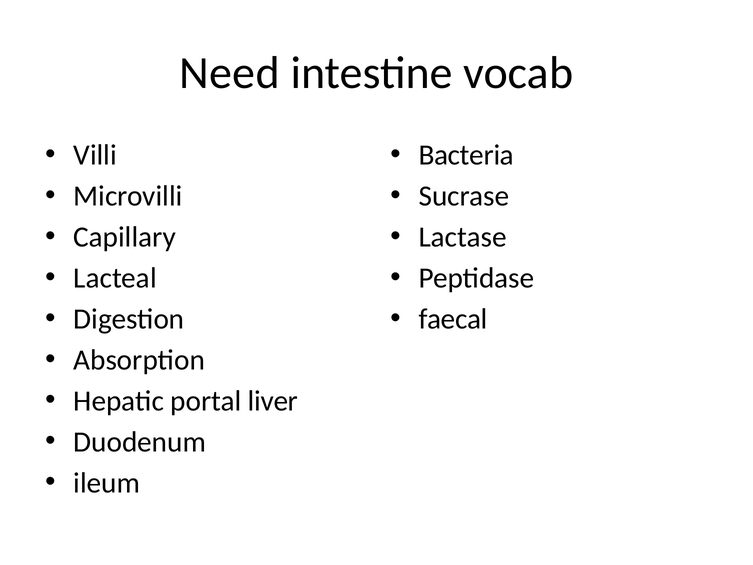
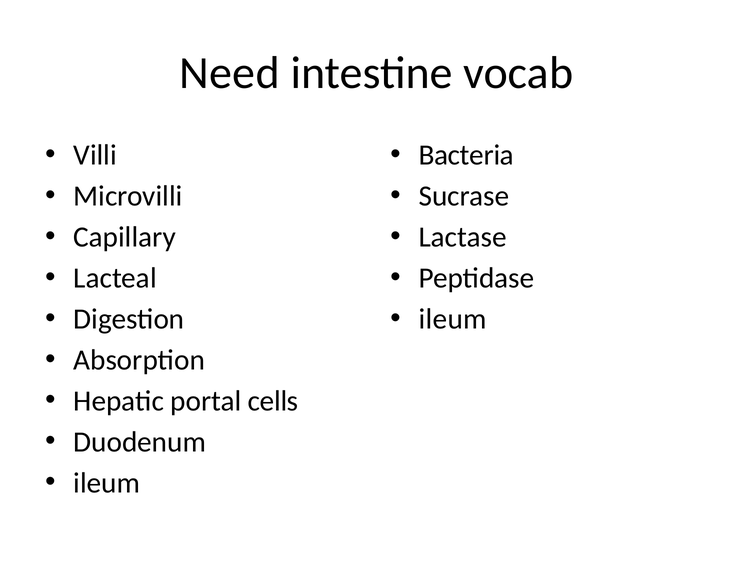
faecal: faecal -> ileum (453, 319)
liver: liver -> cells (273, 401)
